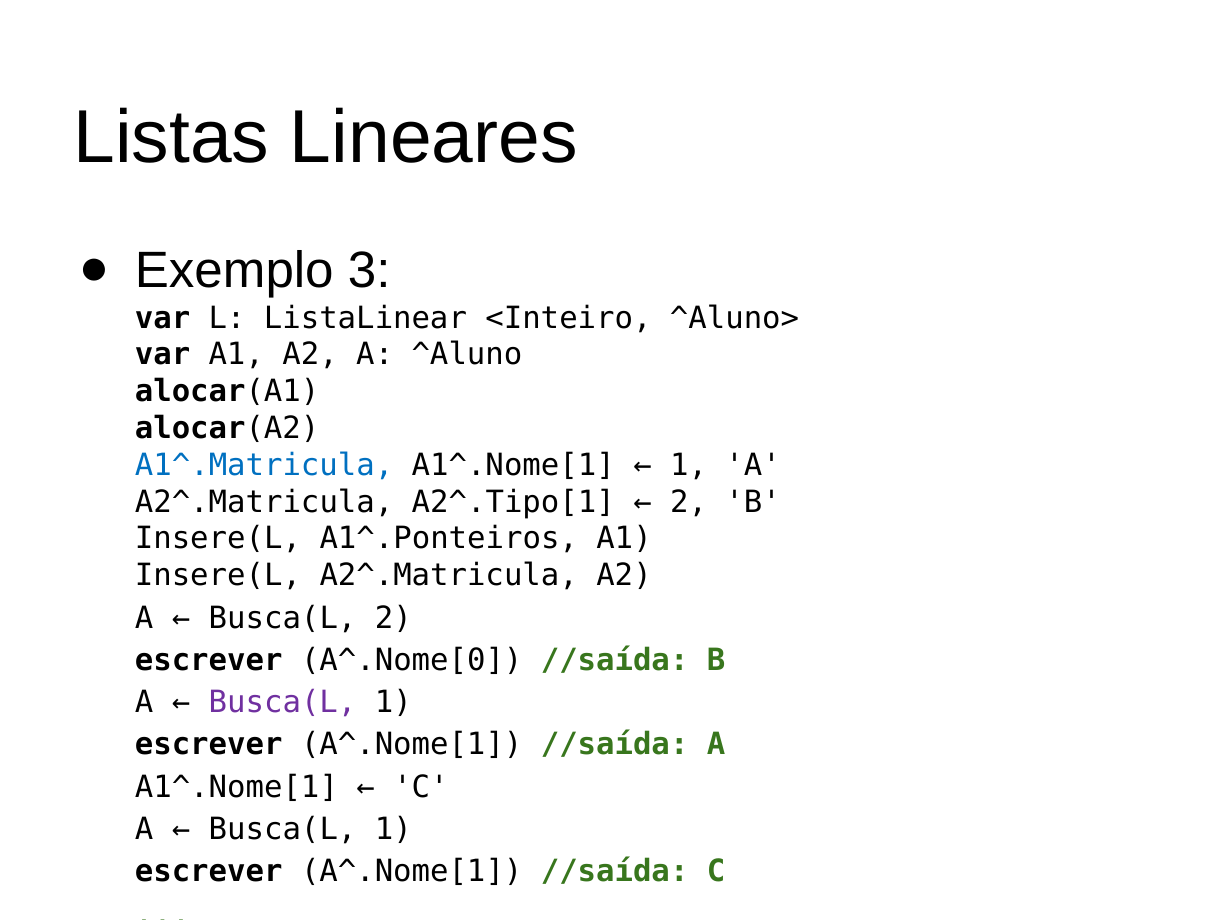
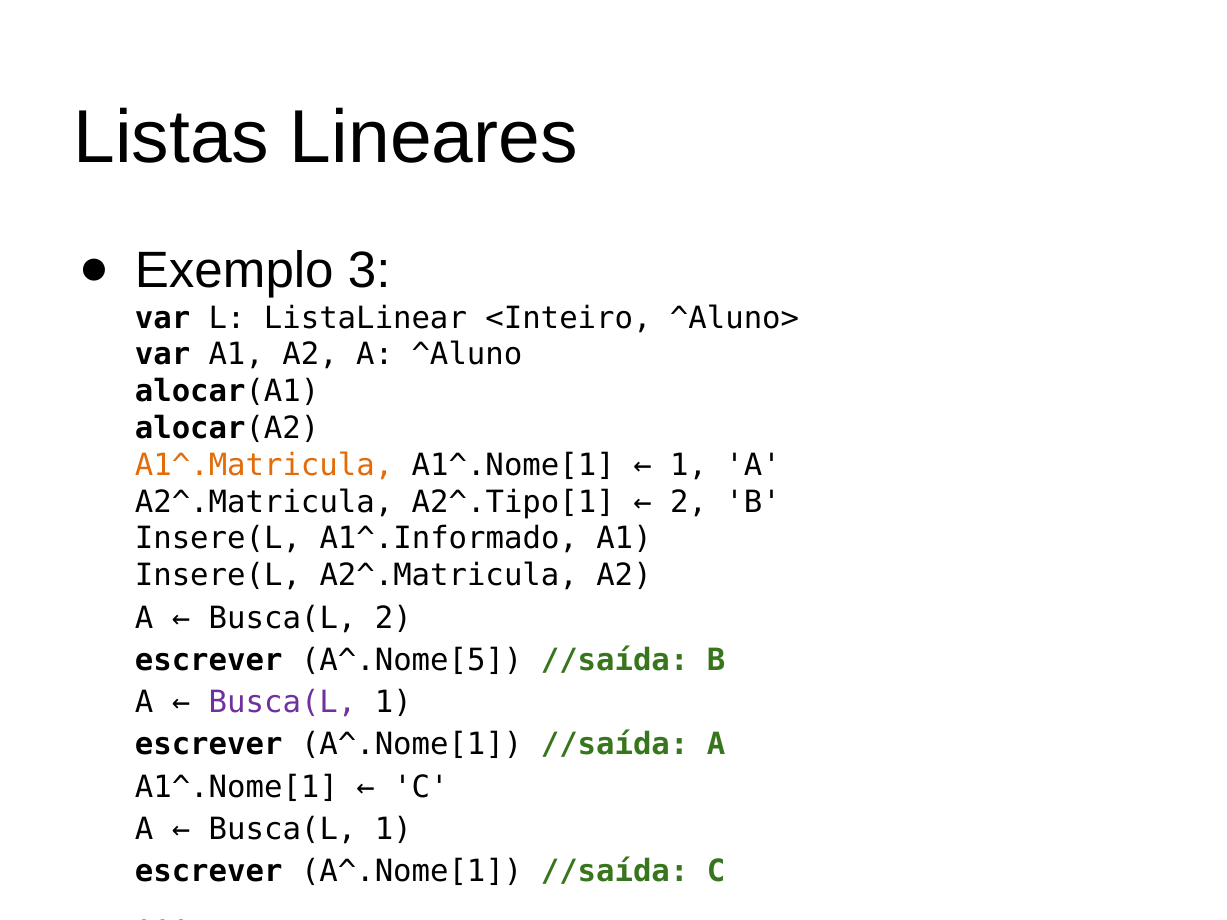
A1^.Matricula colour: blue -> orange (264, 465)
A1^.Ponteiros: A1^.Ponteiros -> A1^.Informado (449, 539)
A^.Nome[0: A^.Nome[0 -> A^.Nome[5 (412, 660)
